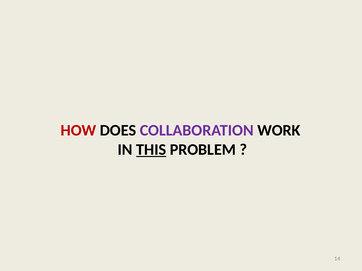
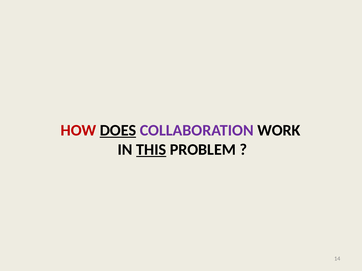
DOES underline: none -> present (118, 131)
